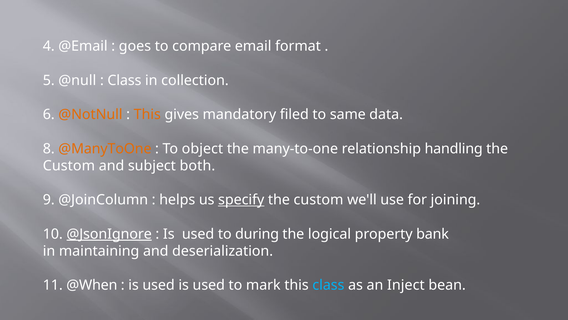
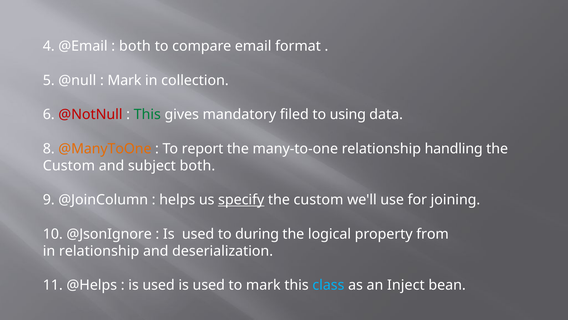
goes: goes -> both (135, 46)
Class: Class -> Mark (124, 80)
@NotNull colour: orange -> red (90, 114)
This colour: orange -> green (147, 114)
same: same -> using (348, 114)
object: object -> report (203, 148)
@JsonIgnore underline: present -> none (109, 234)
bank: bank -> from (433, 234)
in maintaining: maintaining -> relationship (99, 251)
@When: @When -> @Helps (92, 285)
